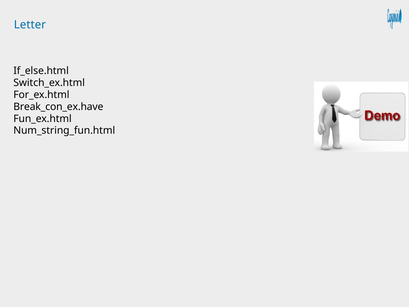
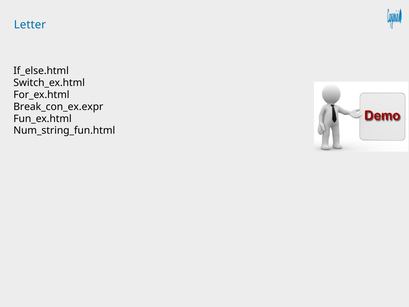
Break_con_ex.have: Break_con_ex.have -> Break_con_ex.expr (58, 107)
